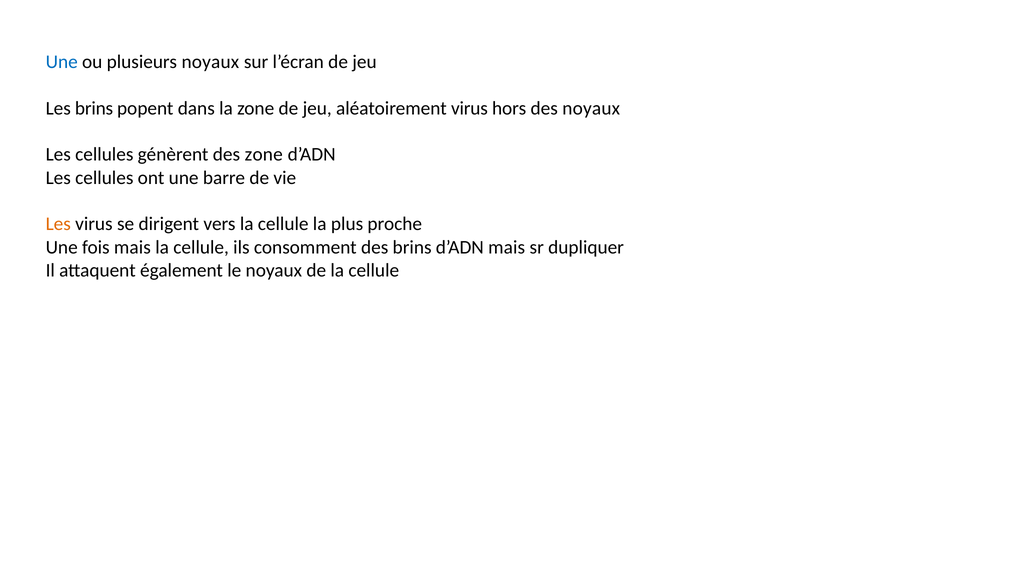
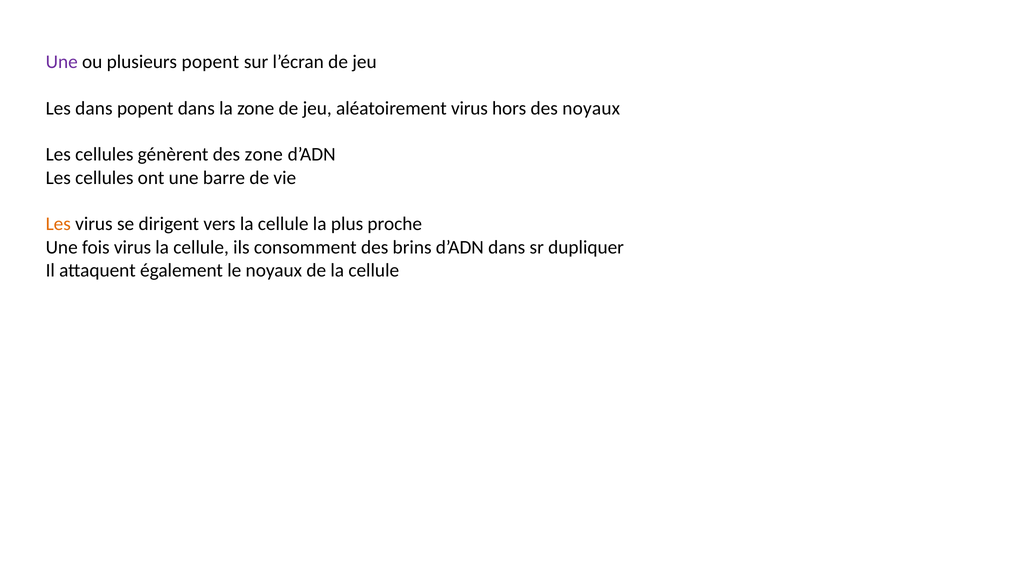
Une colour: blue -> purple (62, 62)
plusieurs noyaux: noyaux -> popent (210, 62)
Les brins: brins -> dans (94, 108)
fois mais: mais -> virus (133, 247)
d’ADN mais: mais -> dans (507, 247)
